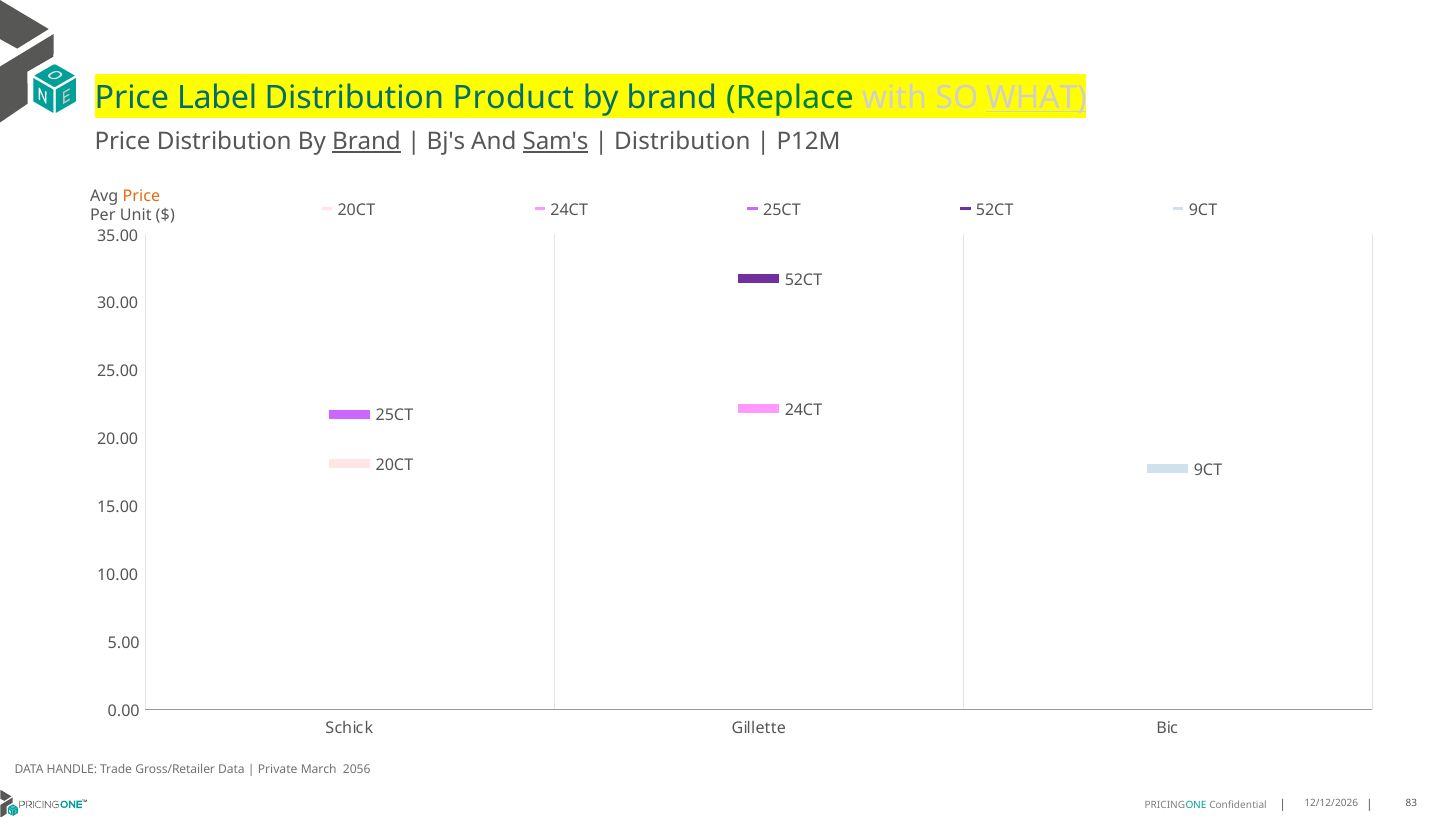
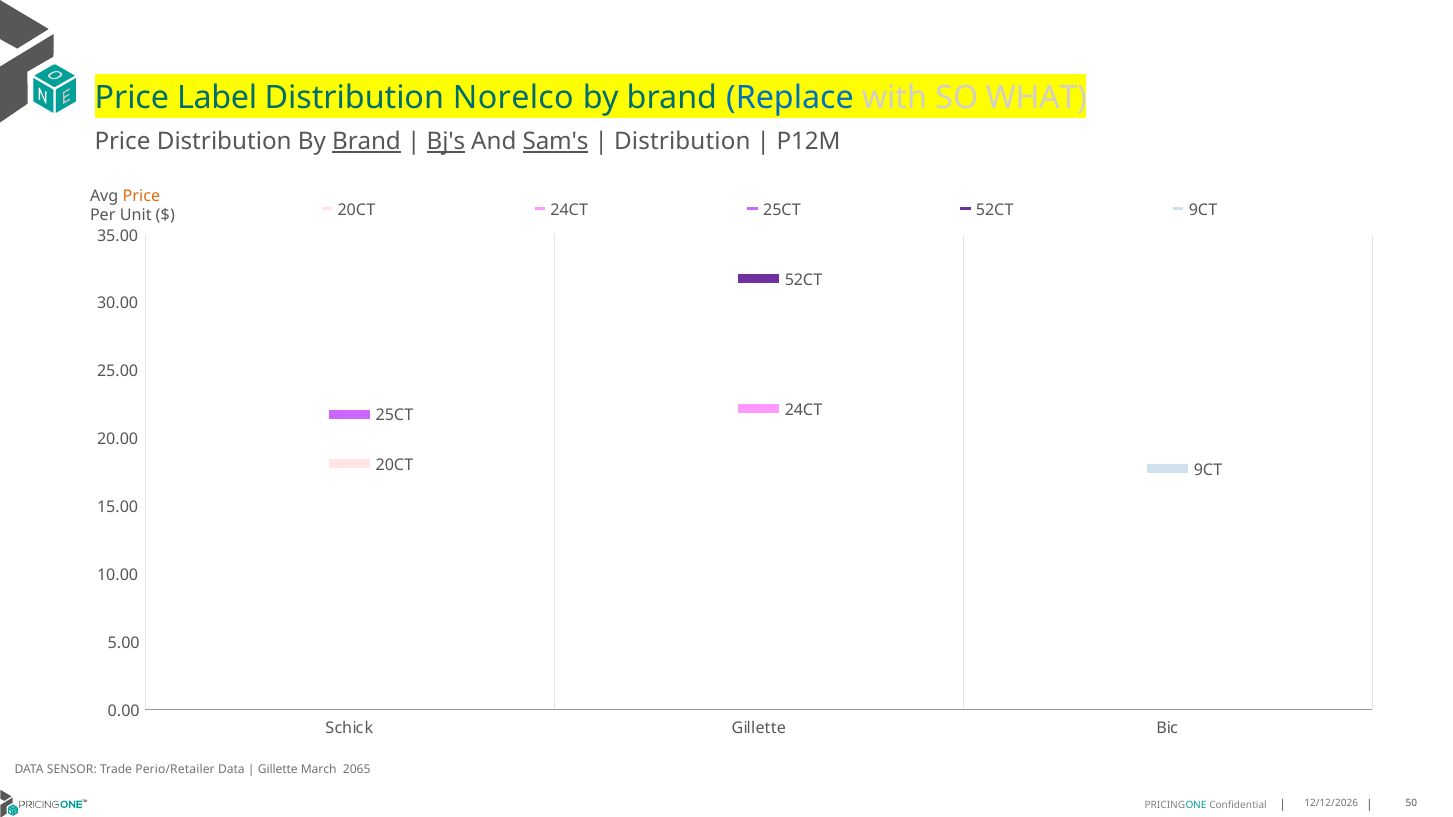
Product: Product -> Norelco (513, 98)
Replace colour: green -> blue (790, 98)
WHAT underline: present -> none (1036, 98)
Bj's underline: none -> present (446, 142)
HANDLE: HANDLE -> SENSOR (72, 770)
Gross/Retailer: Gross/Retailer -> Perio/Retailer (175, 770)
Private: Private -> Gillette (278, 770)
2056: 2056 -> 2065 (357, 770)
83: 83 -> 50 (1411, 804)
